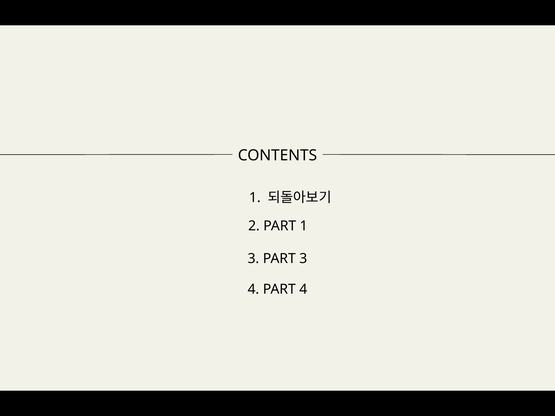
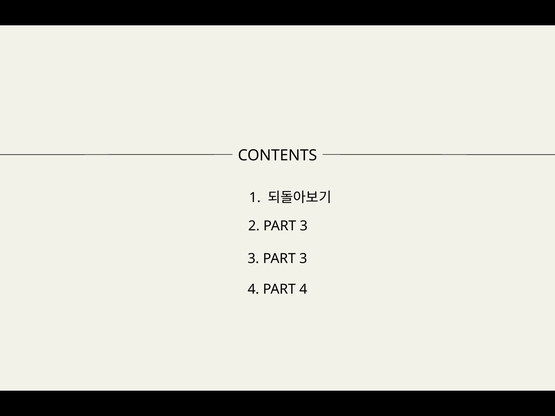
2 PART 1: 1 -> 3 (304, 226)
